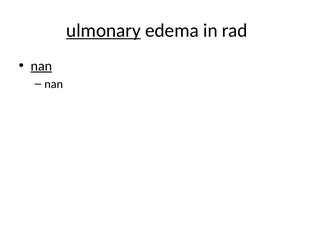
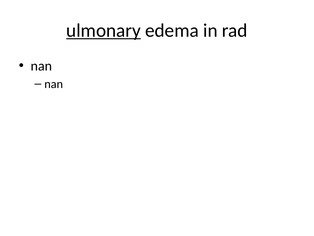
nan underline: present -> none (41, 66)
